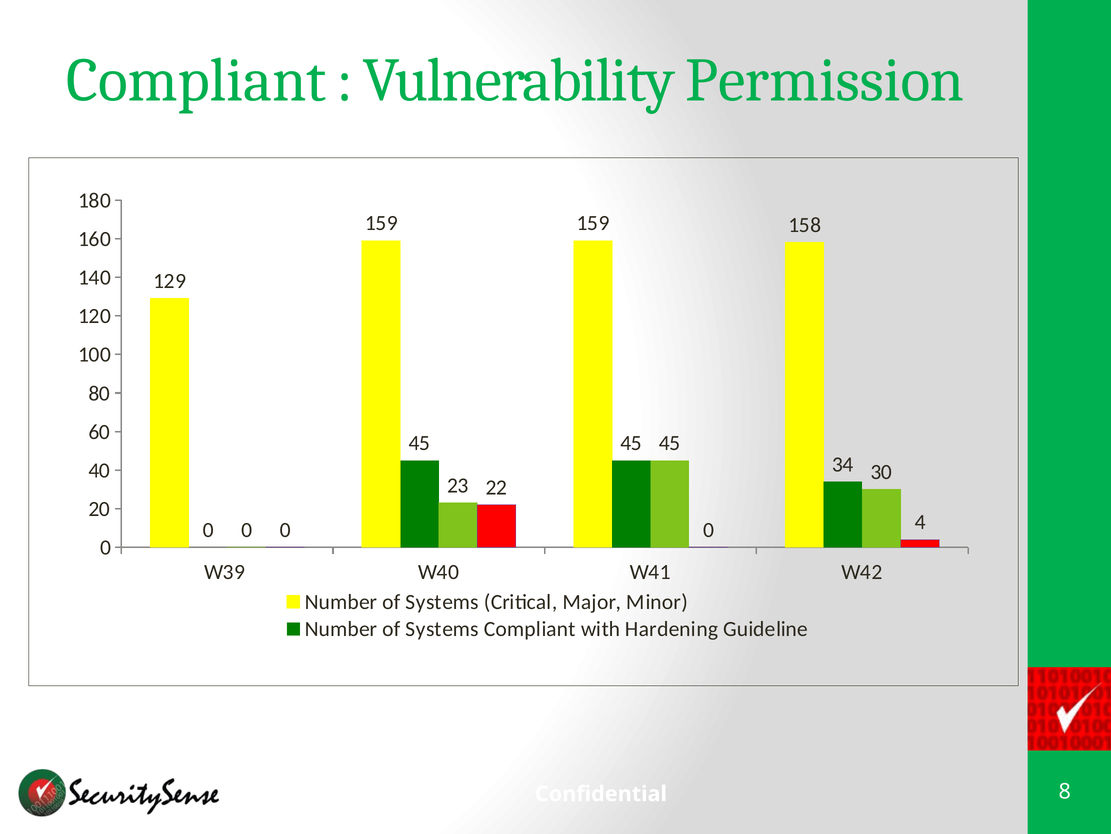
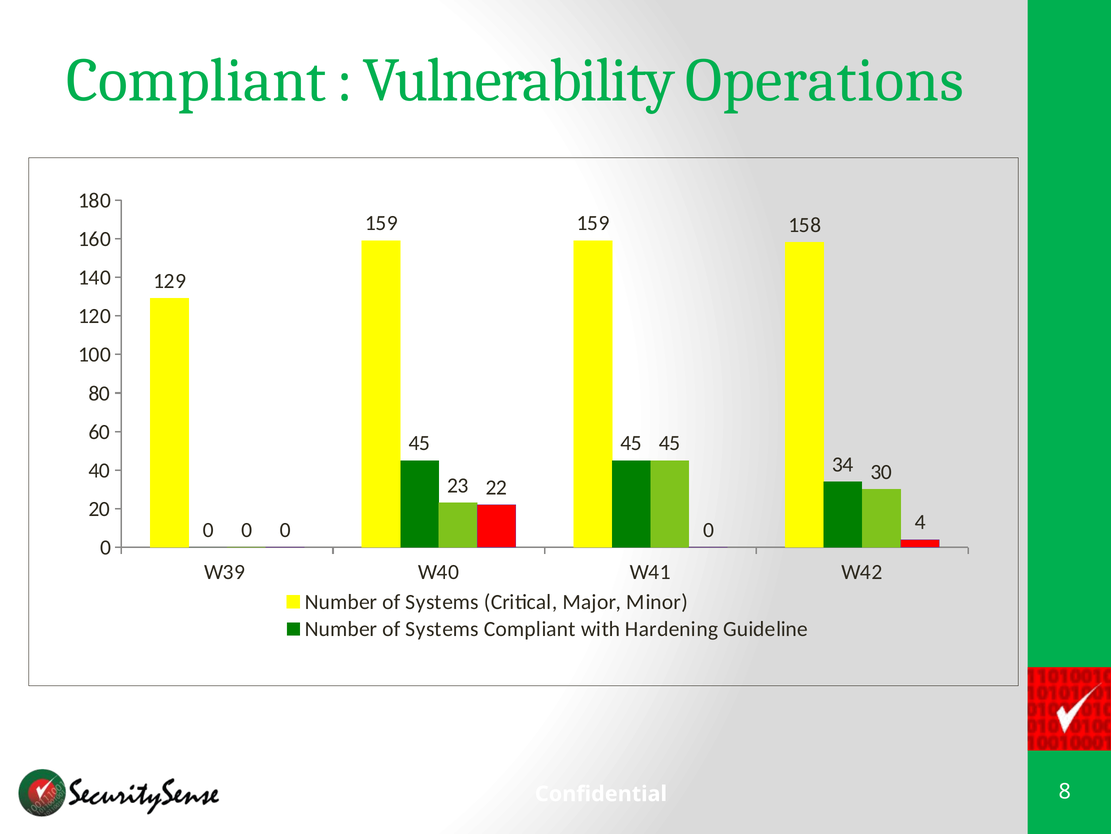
Permission: Permission -> Operations (825, 80)
